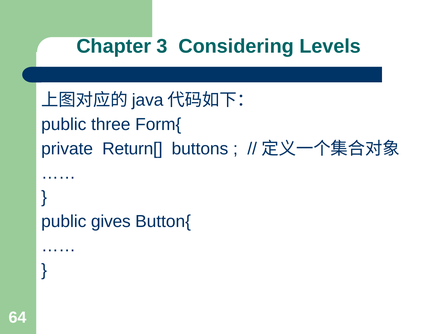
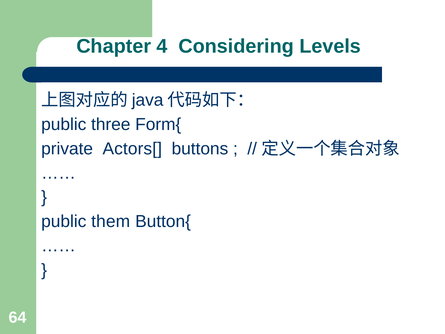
3: 3 -> 4 (162, 46)
Return[: Return[ -> Actors[ (132, 149)
gives: gives -> them (111, 221)
